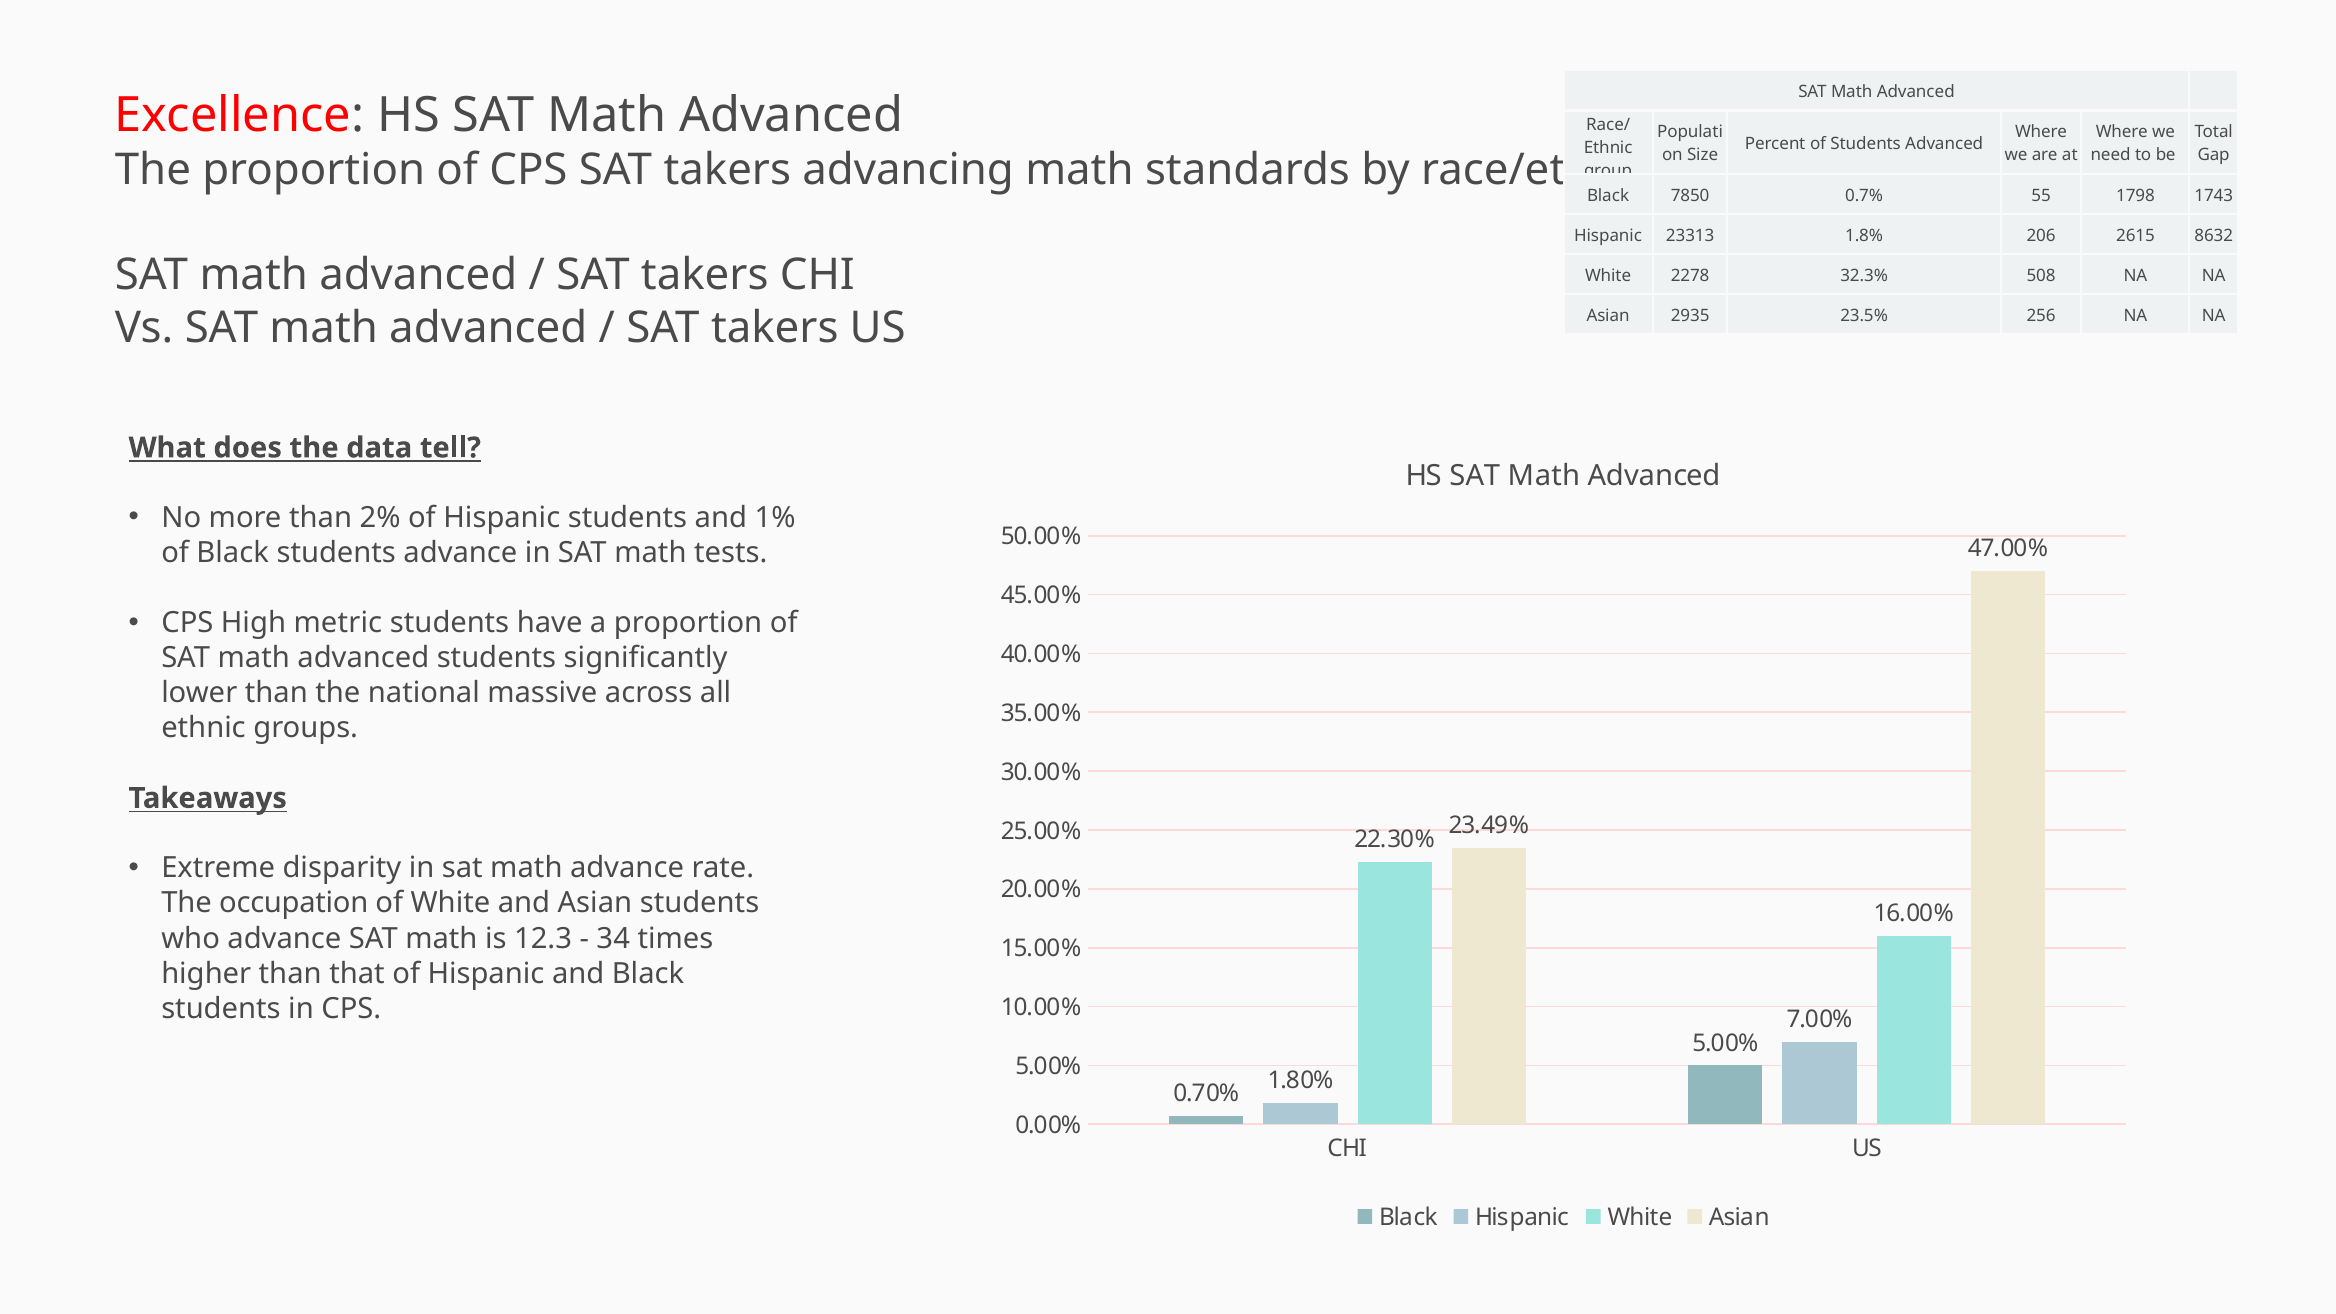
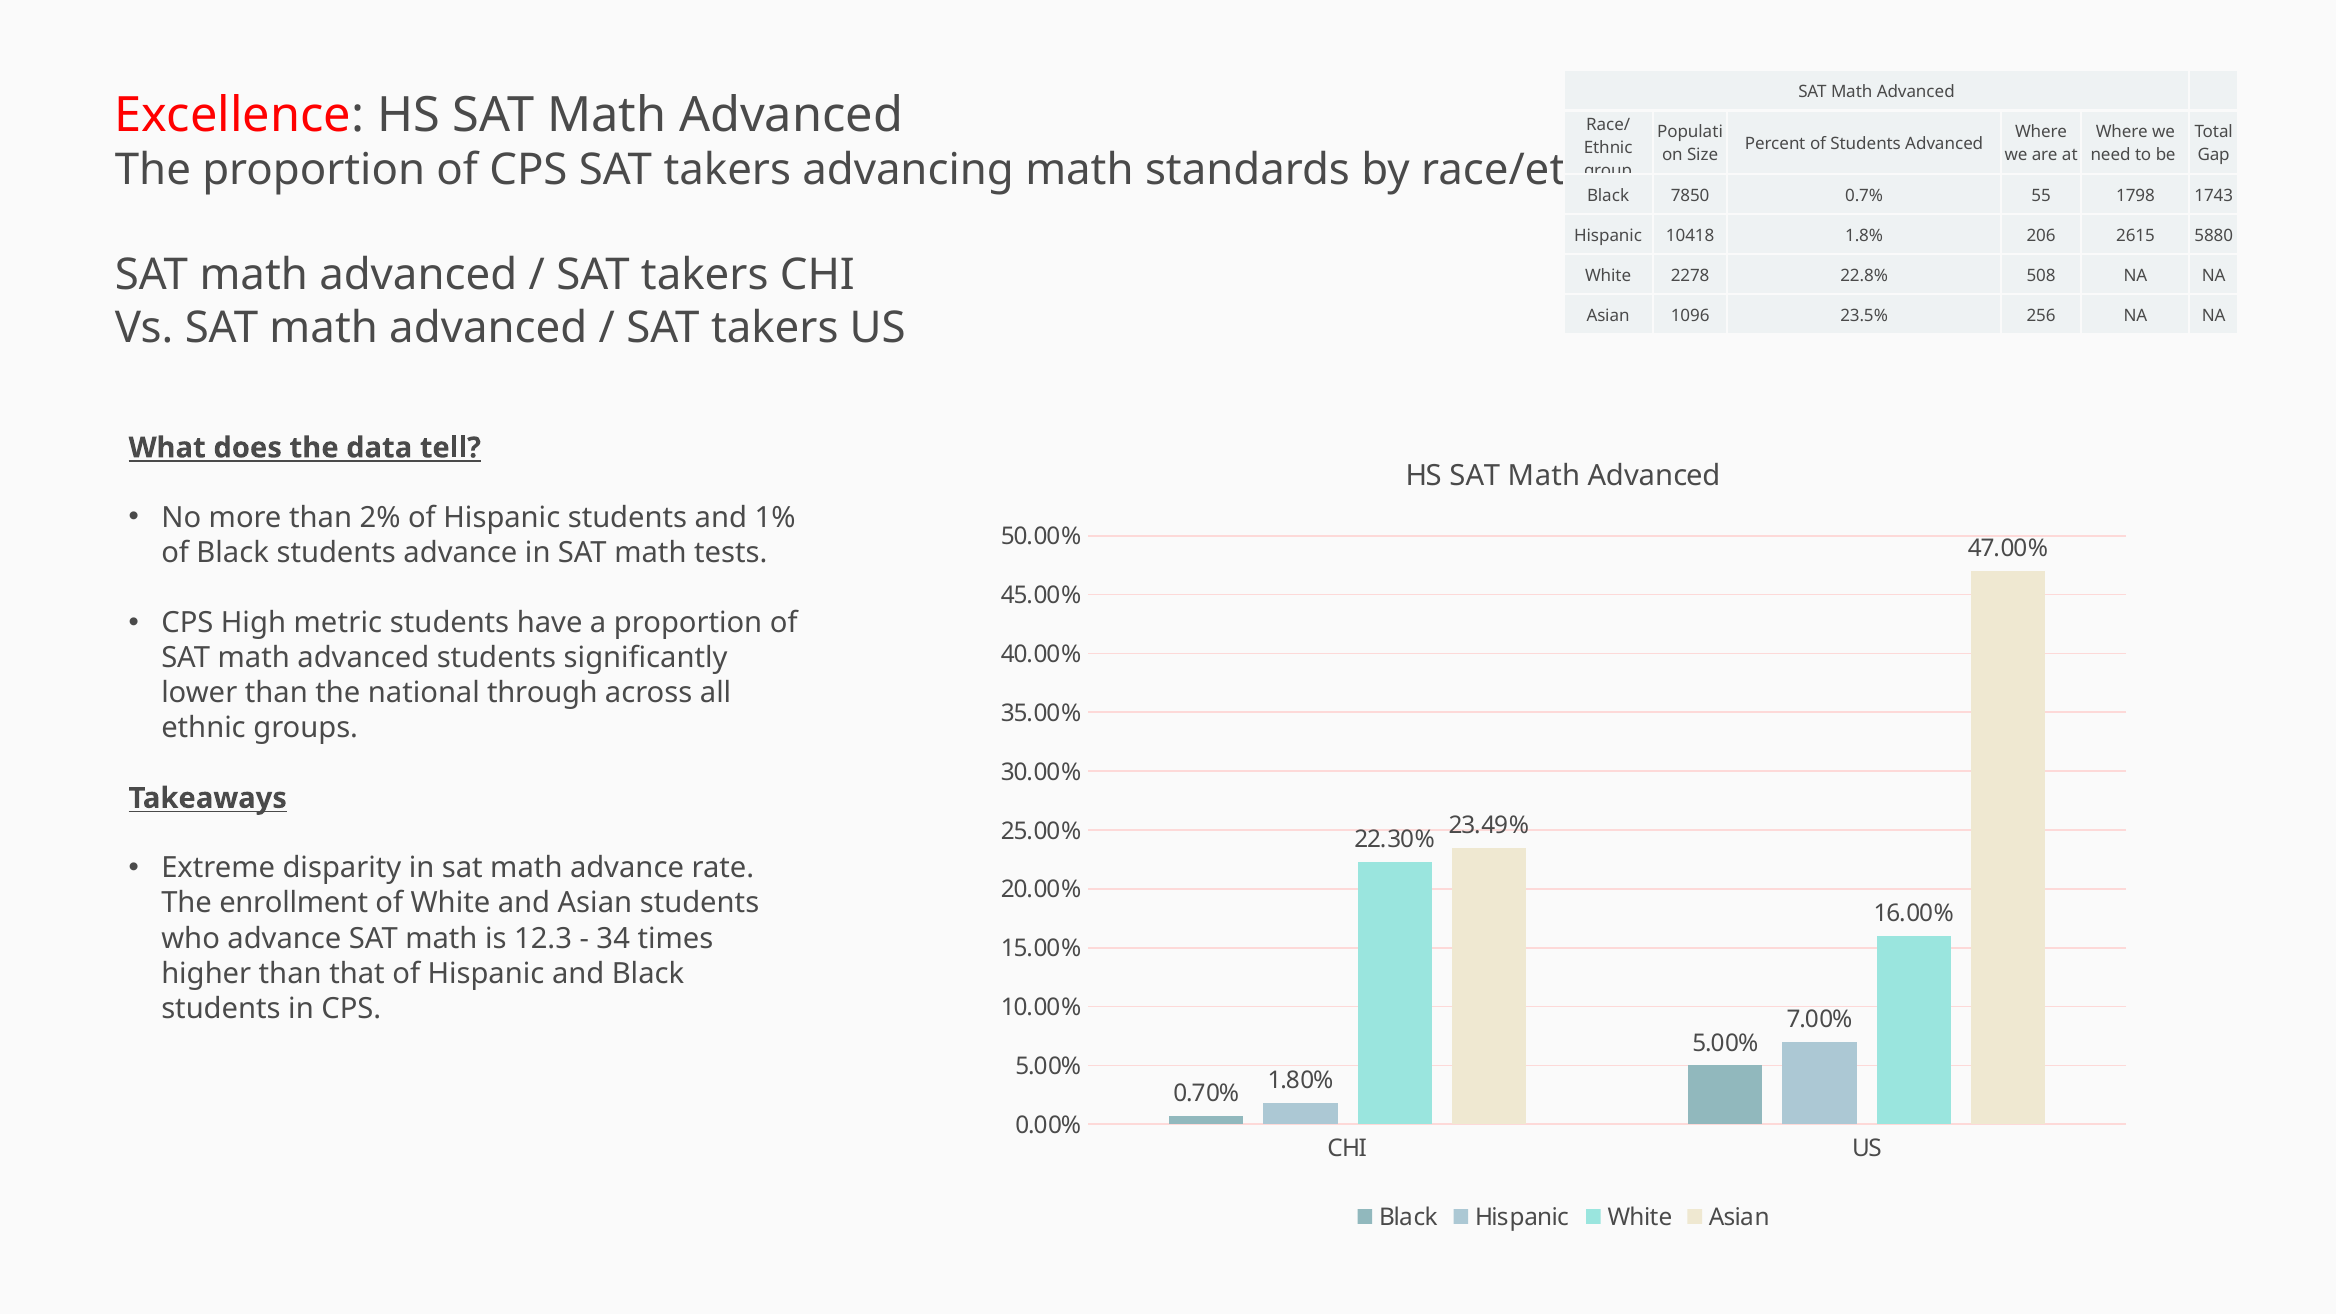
23313: 23313 -> 10418 (1690, 236)
8632: 8632 -> 5880 (2214, 236)
32.3%: 32.3% -> 22.8% (1864, 276)
2935: 2935 -> 1096 (1690, 316)
massive: massive -> through (542, 693)
occupation: occupation -> enrollment (294, 903)
